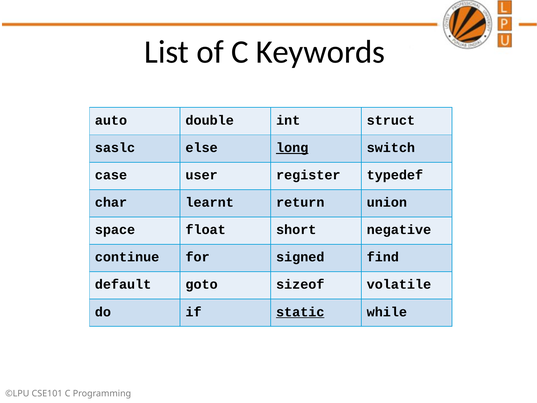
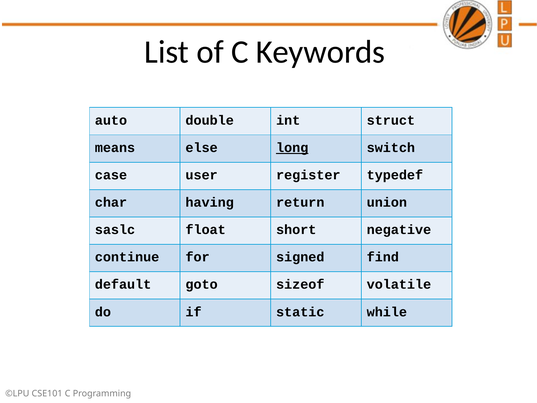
saslc: saslc -> means (115, 148)
learnt: learnt -> having (210, 202)
space: space -> saslc (115, 230)
static underline: present -> none (300, 312)
